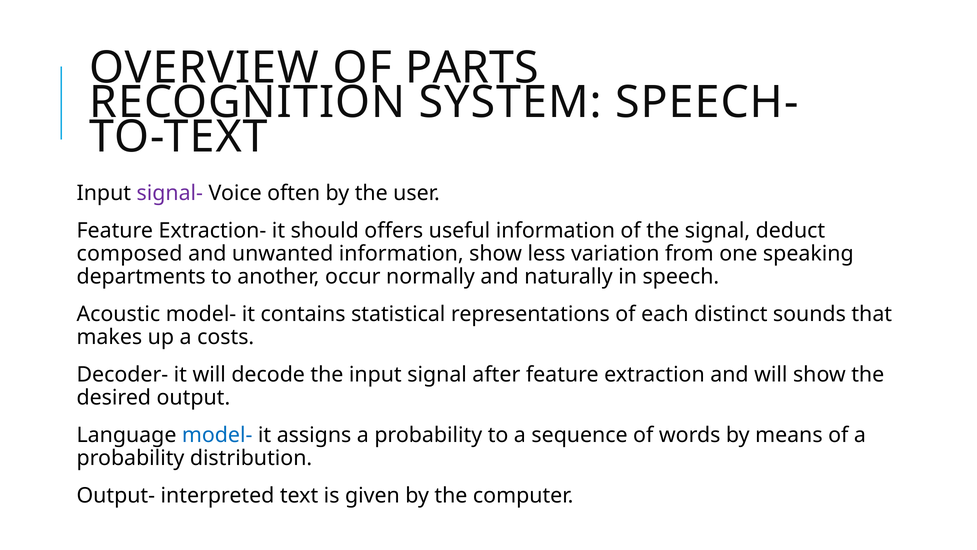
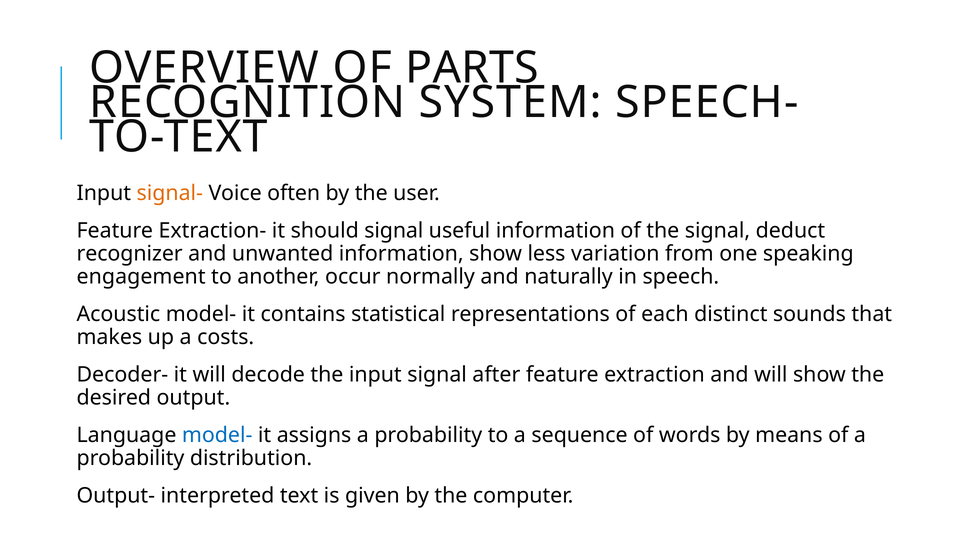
signal- colour: purple -> orange (170, 193)
should offers: offers -> signal (394, 230)
composed: composed -> recognizer (130, 254)
departments: departments -> engagement (141, 277)
